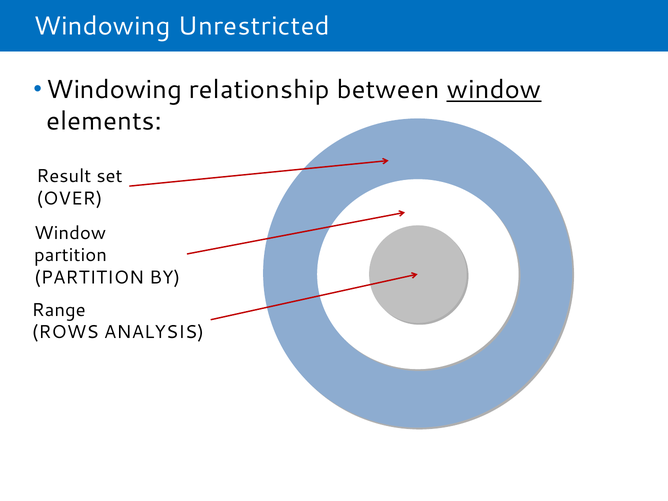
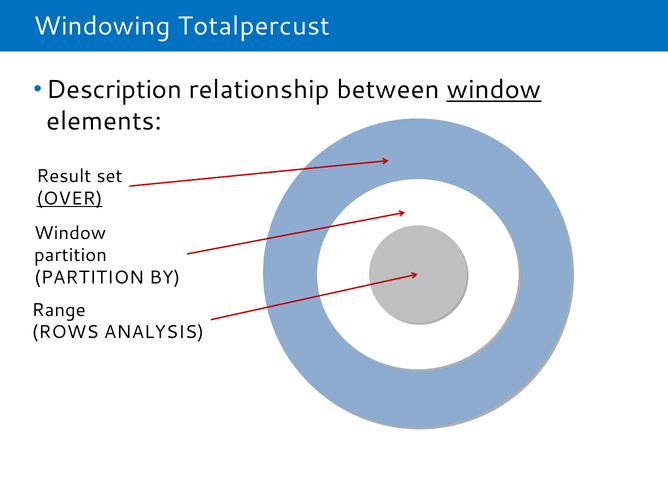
Unrestricted: Unrestricted -> Totalpercust (254, 26)
Windowing: Windowing -> Description (114, 90)
OVER underline: none -> present (69, 199)
